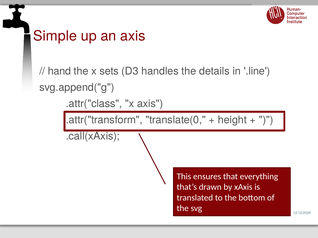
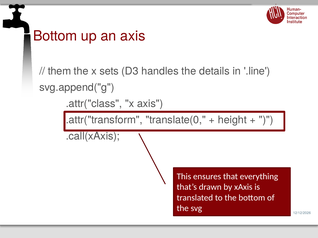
Simple: Simple -> Bottom (55, 36)
hand: hand -> them (59, 71)
